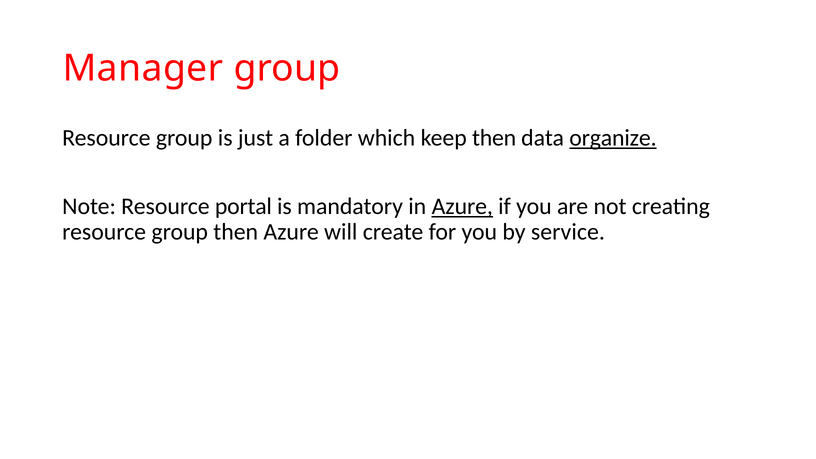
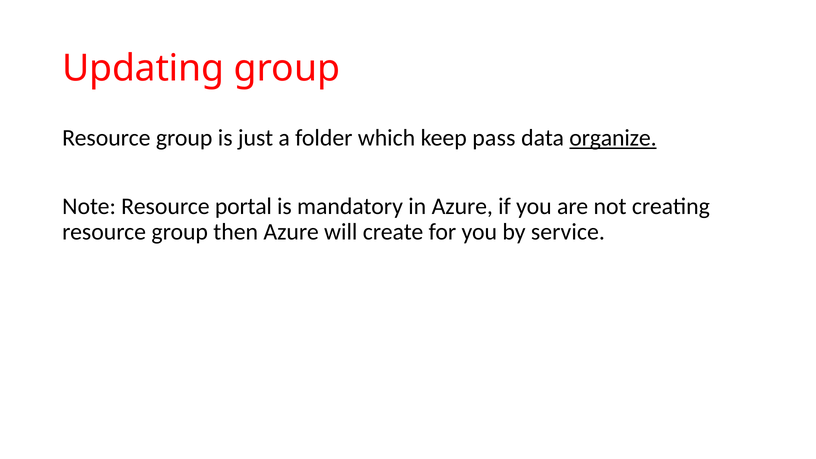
Manager: Manager -> Updating (143, 69)
keep then: then -> pass (494, 138)
Azure underline: present -> none (462, 206)
